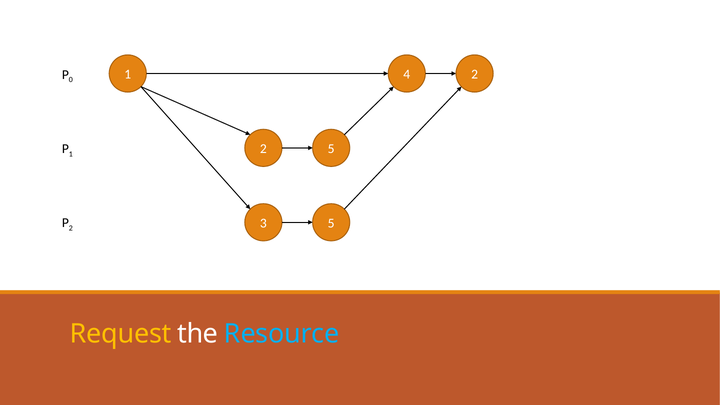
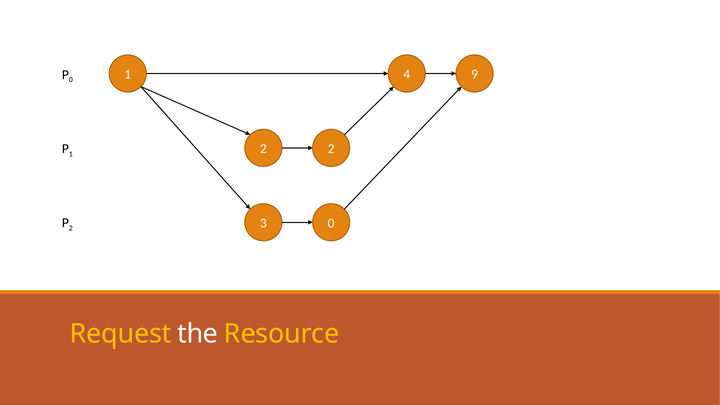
4 2: 2 -> 9 (475, 74)
2 5: 5 -> 2 (331, 149)
3 5: 5 -> 0 (331, 223)
Resource colour: light blue -> yellow (282, 334)
